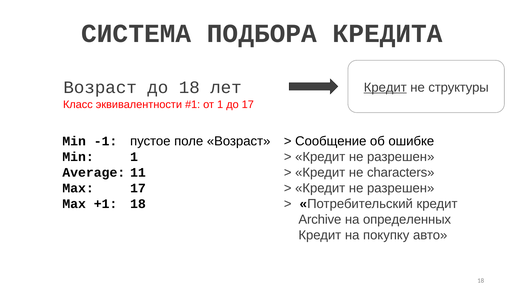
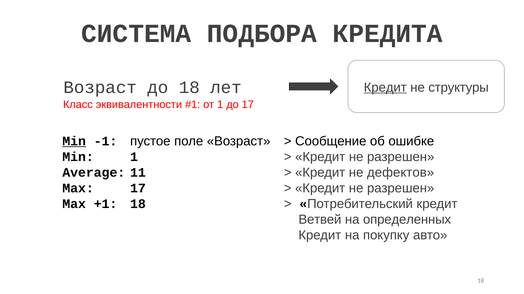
Min underline: none -> present (74, 142)
characters: characters -> дефектов (401, 173)
Archive: Archive -> Ветвей (320, 220)
